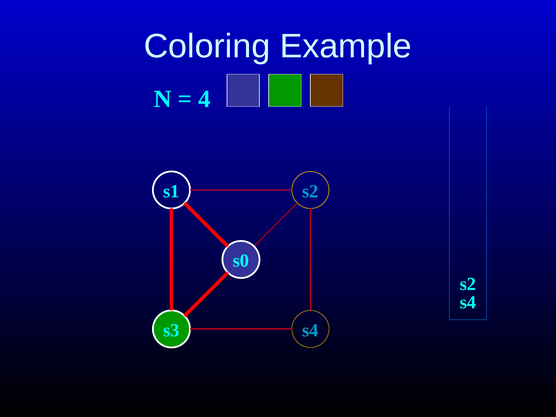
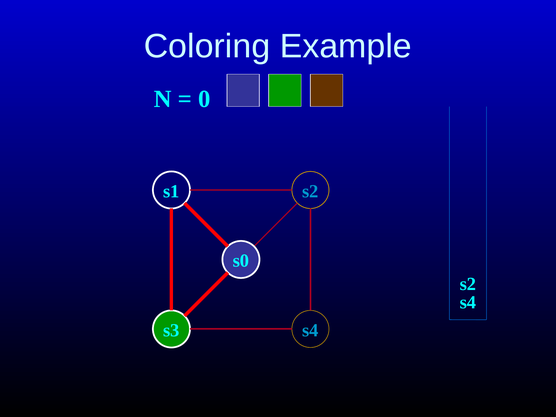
4: 4 -> 0 (204, 99)
